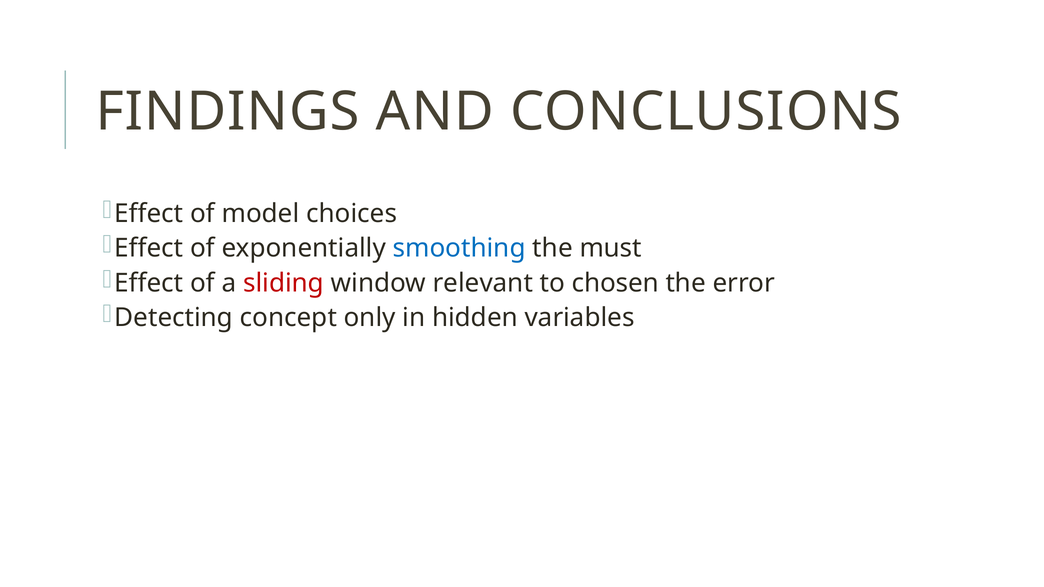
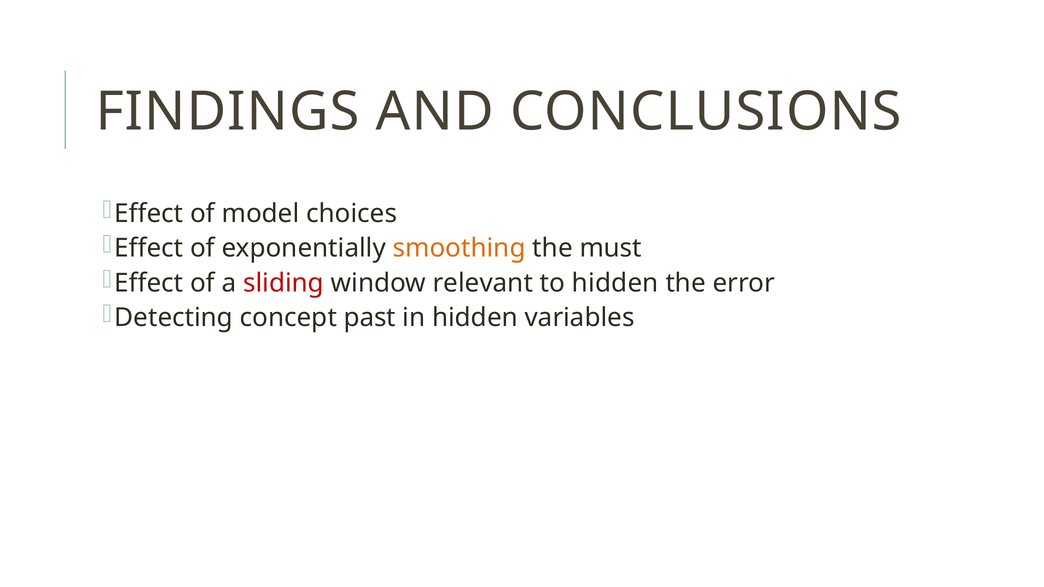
smoothing colour: blue -> orange (459, 248)
to chosen: chosen -> hidden (615, 283)
only: only -> past (370, 318)
